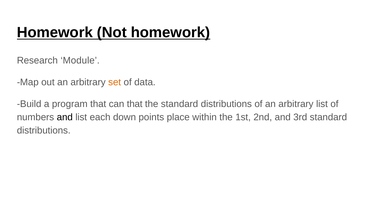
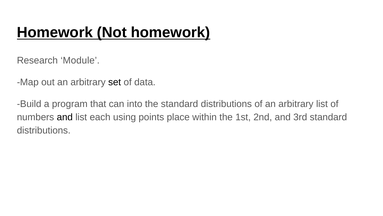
set colour: orange -> black (115, 82)
can that: that -> into (135, 104)
down: down -> using (125, 117)
